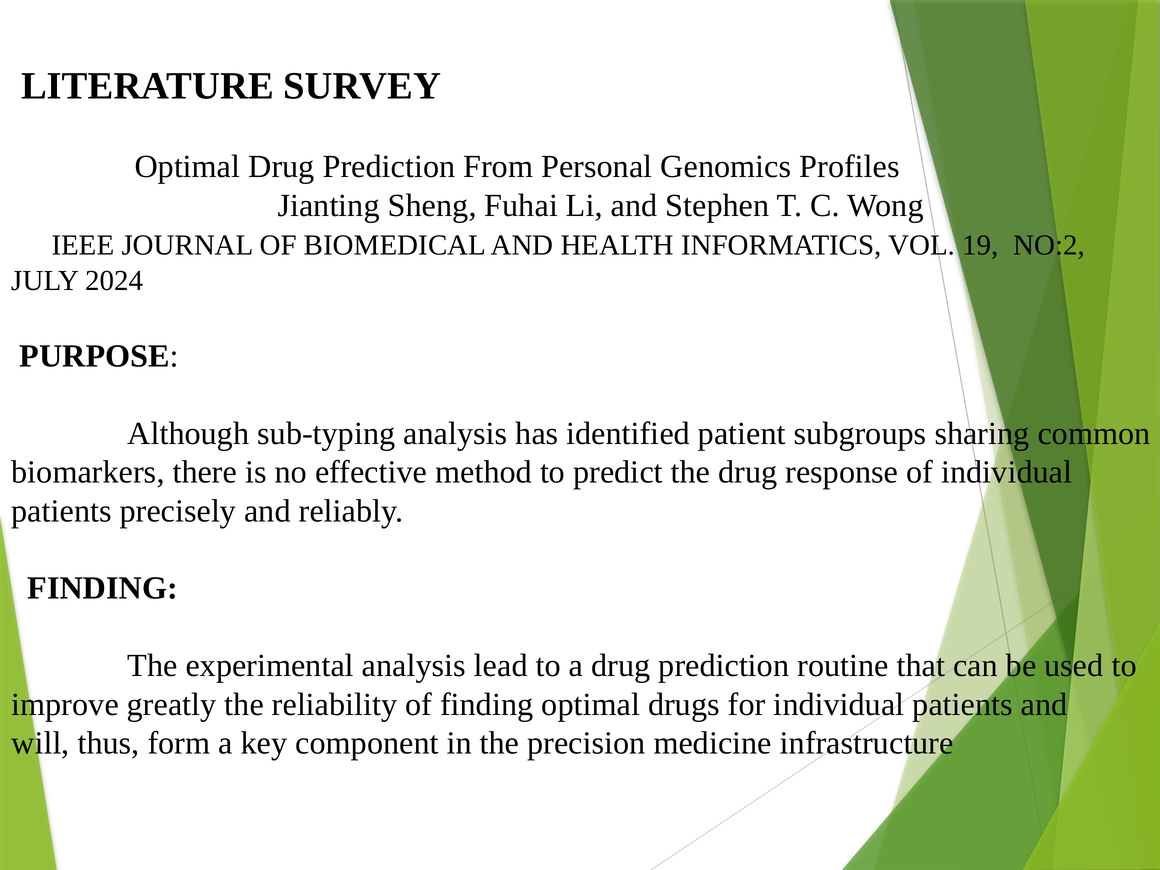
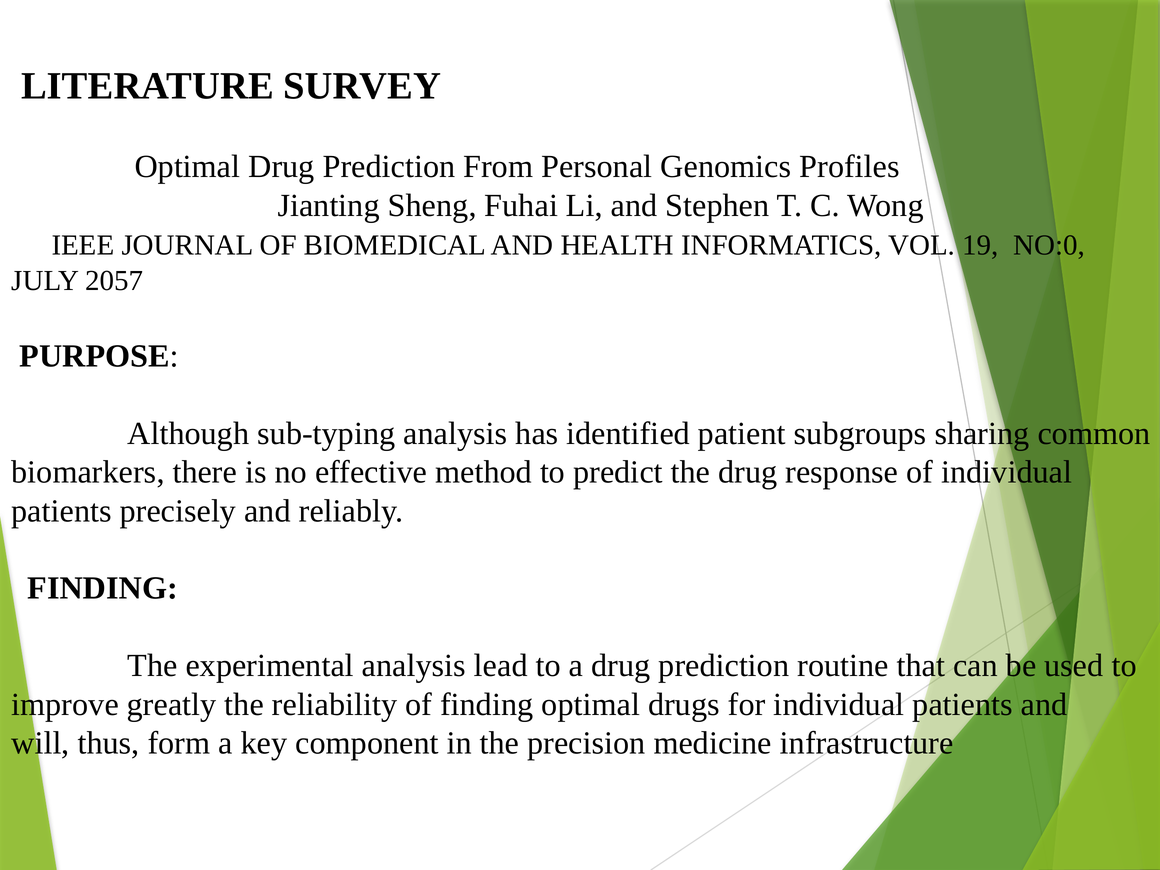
NO:2: NO:2 -> NO:0 (1049, 245)
2024: 2024 -> 2057 (114, 281)
